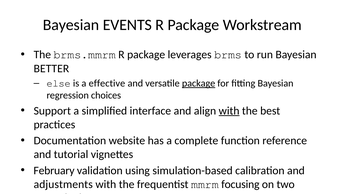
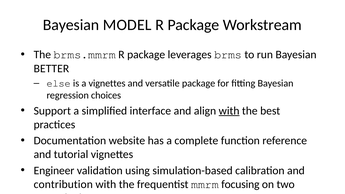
EVENTS: EVENTS -> MODEL (127, 25)
a effective: effective -> vignettes (107, 83)
package underline: present -> none (199, 83)
February: February -> Engineer (54, 171)
adjustments: adjustments -> contribution (63, 184)
